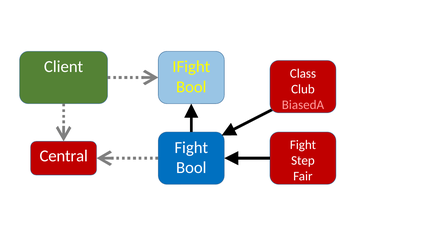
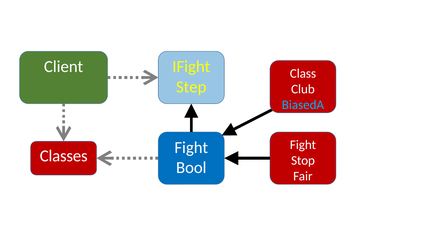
Bool: Bool -> Step (191, 87)
BiasedA colour: pink -> light blue (303, 105)
Central: Central -> Classes (64, 156)
Step: Step -> Stop (303, 160)
